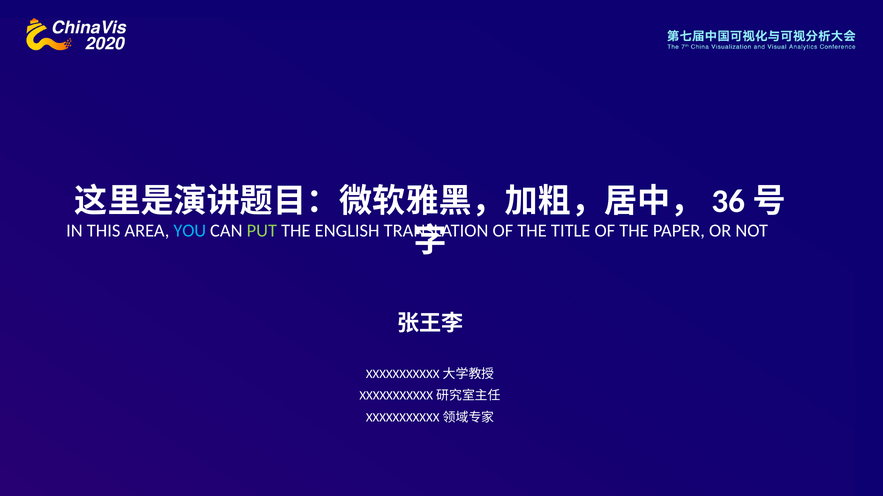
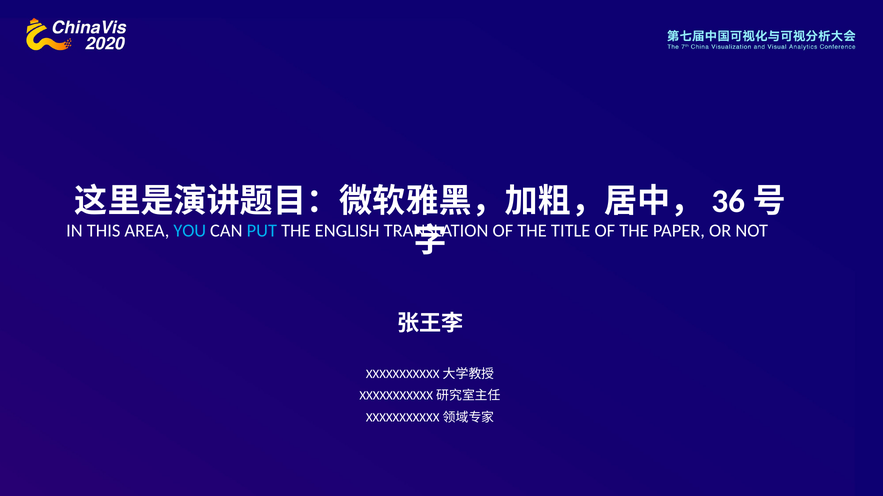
PUT colour: light green -> light blue (262, 231)
